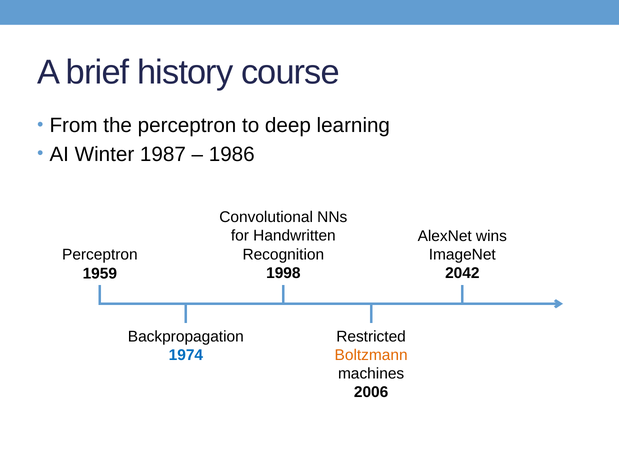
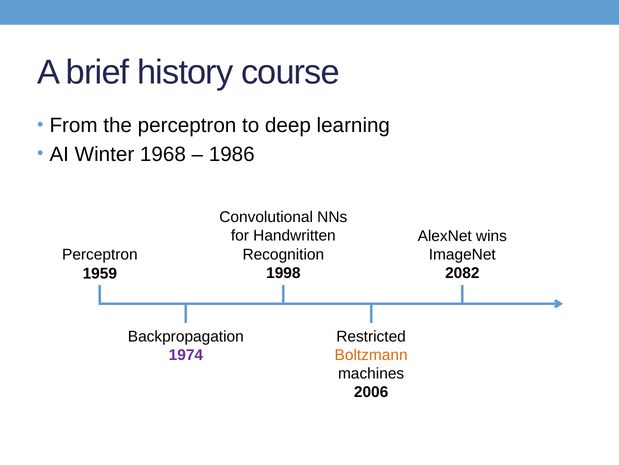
1987: 1987 -> 1968 (163, 154)
2042: 2042 -> 2082 (462, 273)
1974 colour: blue -> purple (186, 354)
